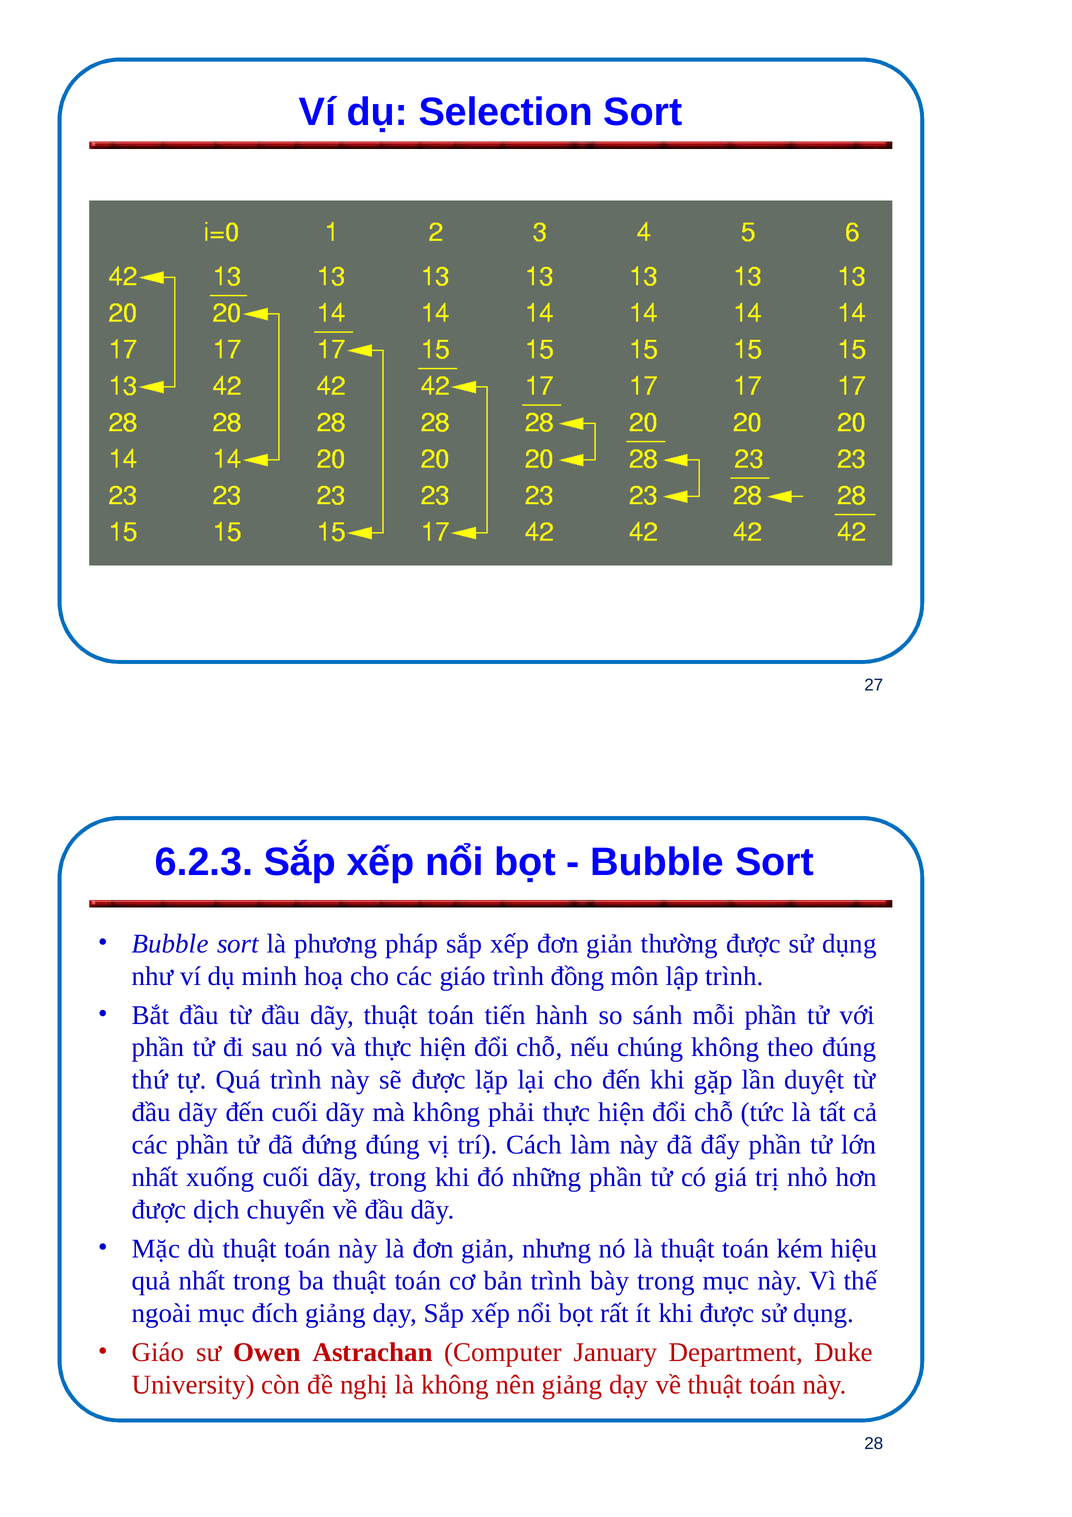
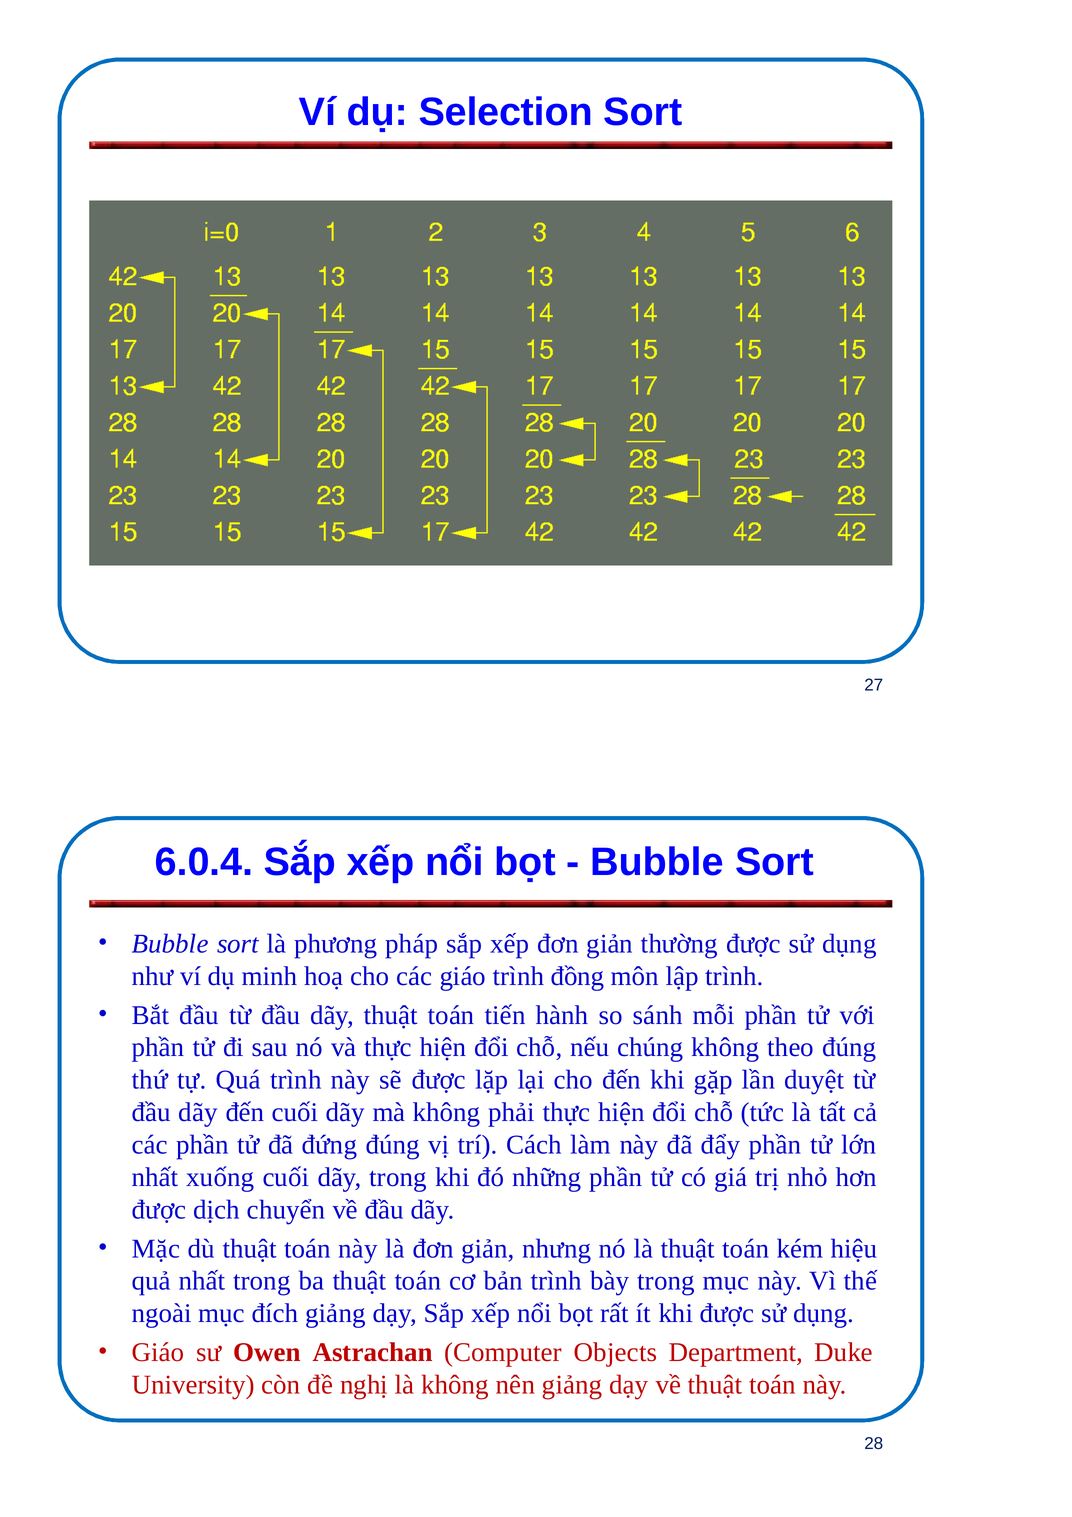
6.2.3: 6.2.3 -> 6.0.4 (204, 862)
January: January -> Objects (615, 1353)
